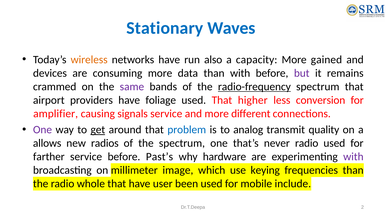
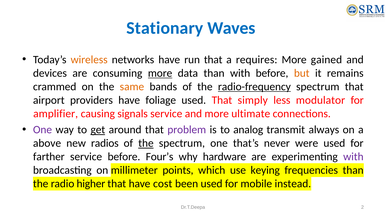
run also: also -> that (213, 60)
capacity: capacity -> requires (257, 60)
more underline: none -> present (160, 73)
but colour: purple -> orange (302, 73)
same colour: purple -> orange (132, 87)
higher: higher -> simply (253, 100)
conversion: conversion -> modulator (320, 100)
different: different -> ultimate (251, 114)
problem colour: blue -> purple (187, 130)
quality: quality -> always (324, 130)
allows: allows -> above (47, 143)
the underline: none -> present (146, 143)
never radio: radio -> were (307, 143)
Past’s: Past’s -> Four’s (160, 157)
image: image -> points (178, 170)
whole: whole -> higher (91, 184)
user: user -> cost (163, 184)
include: include -> instead (293, 184)
